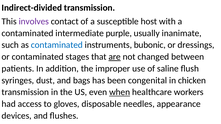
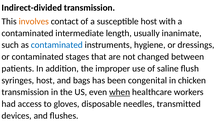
involves colour: purple -> orange (34, 21)
purple: purple -> length (119, 33)
bubonic: bubonic -> hygiene (150, 45)
are underline: present -> none (115, 57)
syringes dust: dust -> host (45, 81)
appearance: appearance -> transmitted (179, 104)
